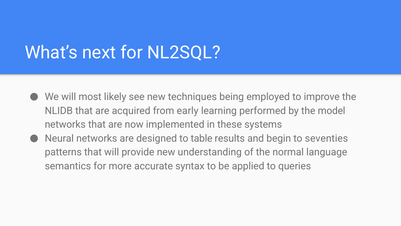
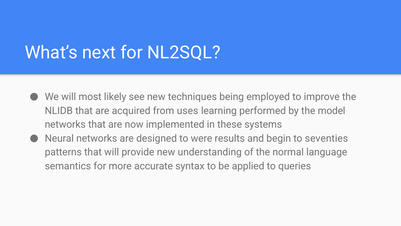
early: early -> uses (188, 111)
table: table -> were (202, 138)
